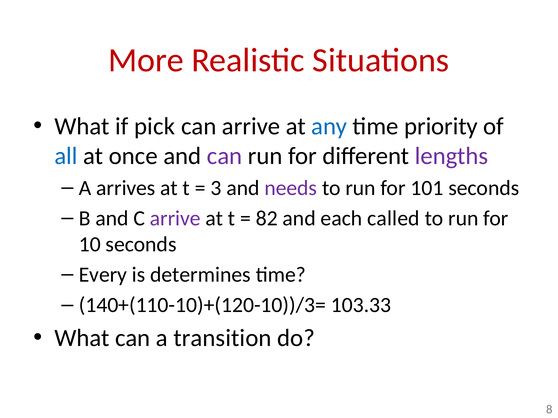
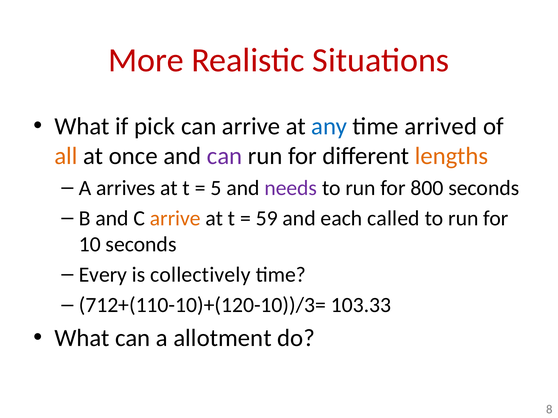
priority: priority -> arrived (441, 126)
all colour: blue -> orange (66, 156)
lengths colour: purple -> orange (452, 156)
3: 3 -> 5 (216, 188)
101: 101 -> 800 (427, 188)
arrive colour: purple -> orange (175, 219)
82: 82 -> 59 (267, 219)
determines: determines -> collectively (200, 275)
140+(110-10)+(120-10))/3=: 140+(110-10)+(120-10))/3= -> 712+(110-10)+(120-10))/3= (202, 305)
transition: transition -> allotment (222, 339)
